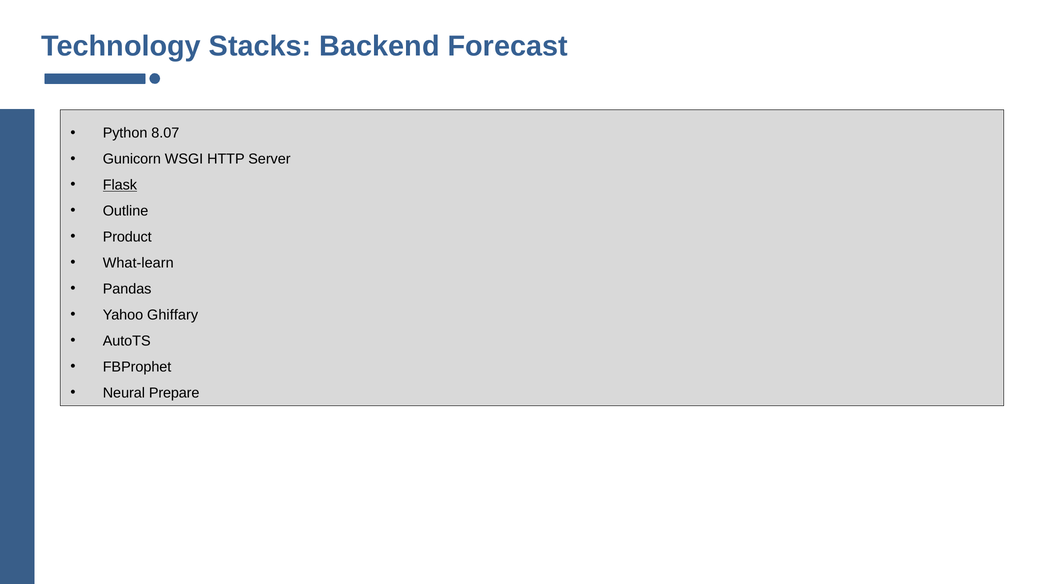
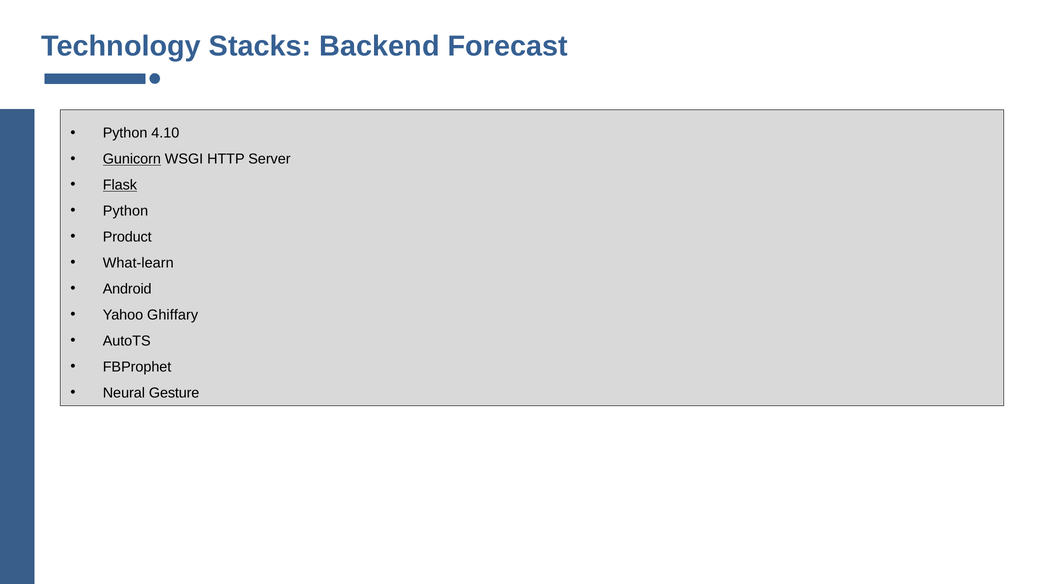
8.07: 8.07 -> 4.10 (165, 133)
Gunicorn underline: none -> present (132, 159)
Outline: Outline -> Python (125, 211)
Pandas: Pandas -> Android (127, 289)
Prepare: Prepare -> Gesture (174, 393)
